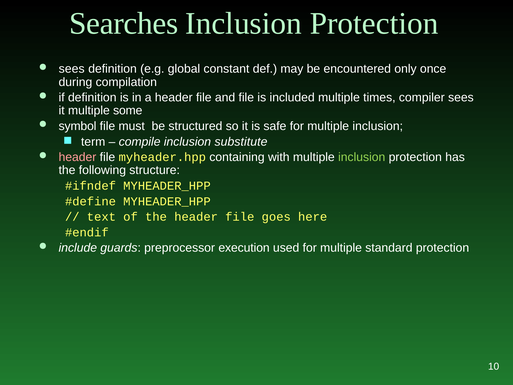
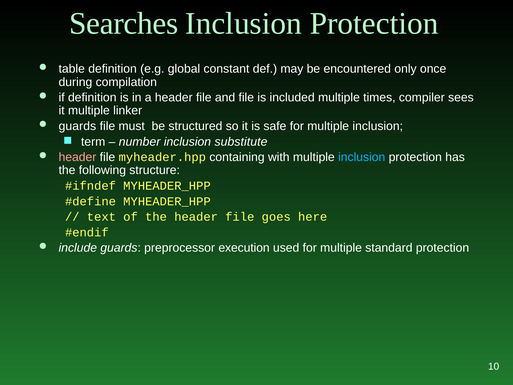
sees: sees -> table (72, 69)
some: some -> linker (128, 111)
symbol: symbol -> guards (77, 126)
compile: compile -> number (140, 142)
inclusion colour: light green -> light blue (362, 157)
